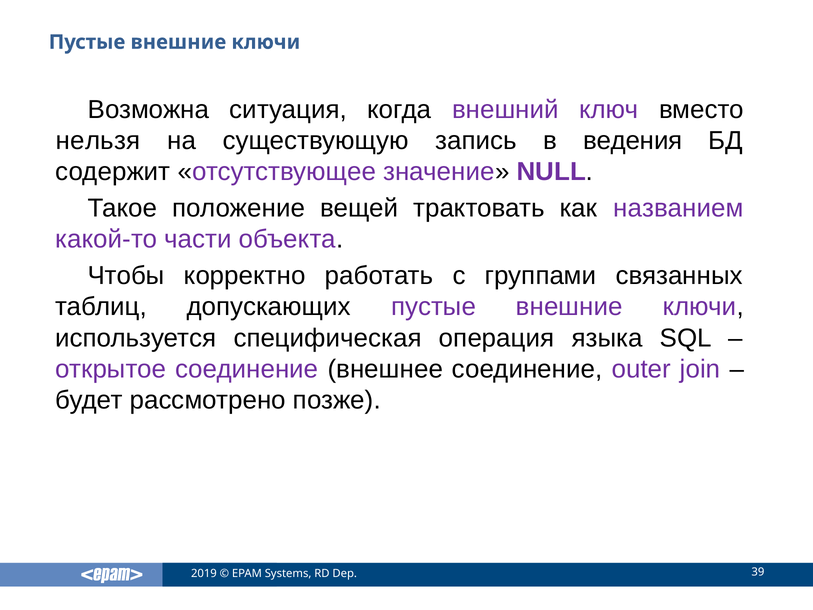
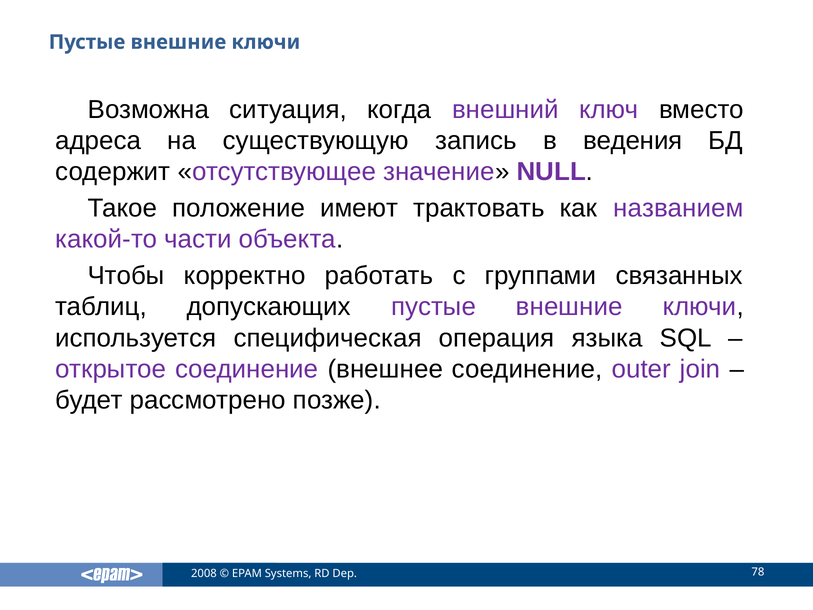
нельзя: нельзя -> адреса (98, 141)
вещей: вещей -> имеют (359, 208)
2019: 2019 -> 2008 (204, 573)
39: 39 -> 78 (758, 572)
